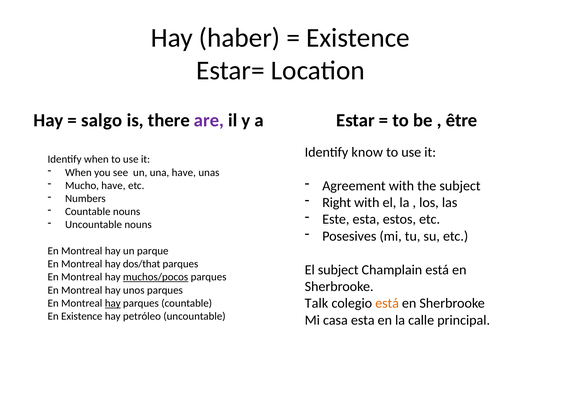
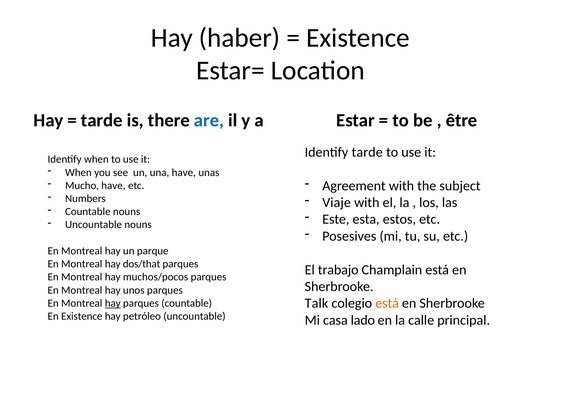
salgo: salgo -> tarde (102, 121)
are colour: purple -> blue (209, 121)
Identify know: know -> tarde (367, 152)
Right: Right -> Viaje (337, 203)
El subject: subject -> trabajo (338, 270)
muchos/pocos underline: present -> none (156, 278)
casa esta: esta -> lado (363, 321)
